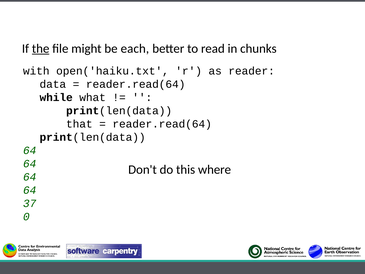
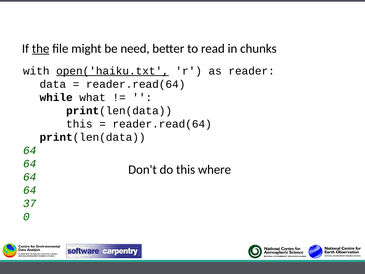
each: each -> need (135, 48)
open('haiku.txt underline: none -> present (112, 71)
that: that -> this (79, 124)
